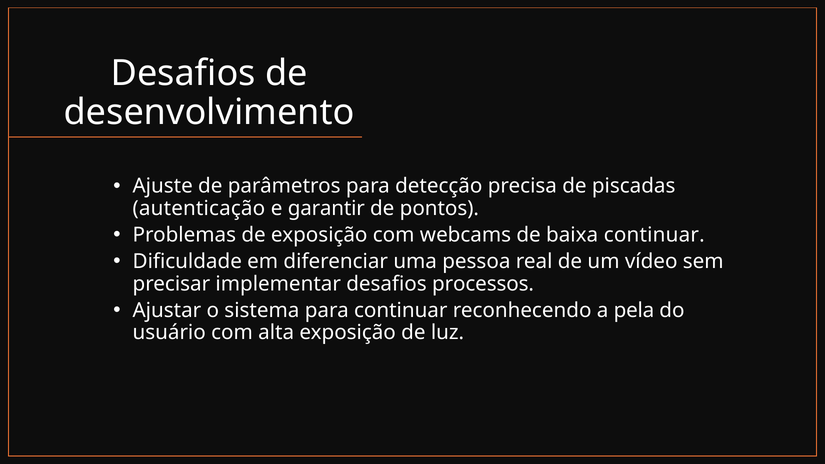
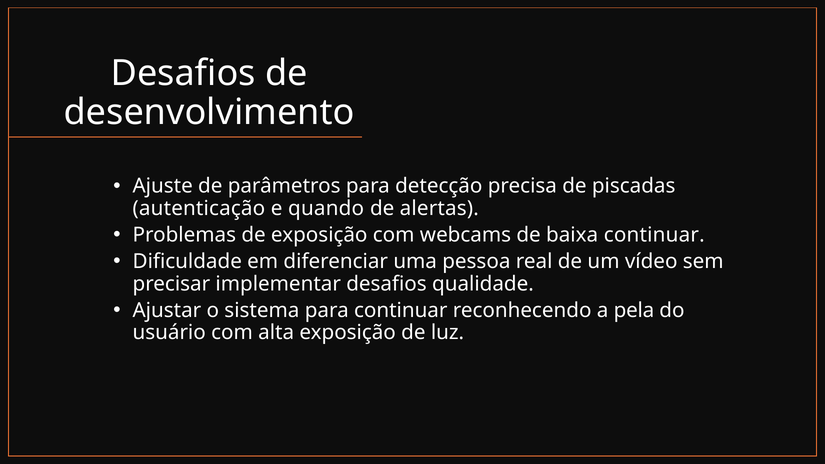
garantir: garantir -> quando (326, 208)
pontos: pontos -> alertas (439, 208)
processos: processos -> qualidade (483, 284)
